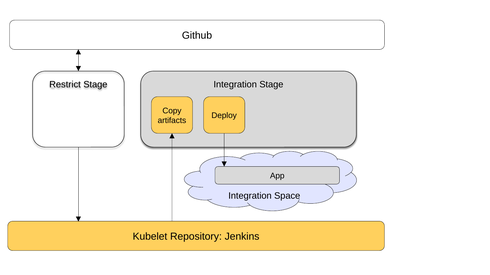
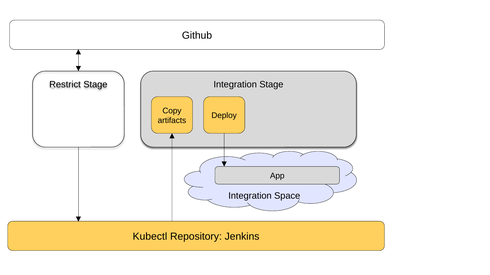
Kubelet: Kubelet -> Kubectl (150, 237)
